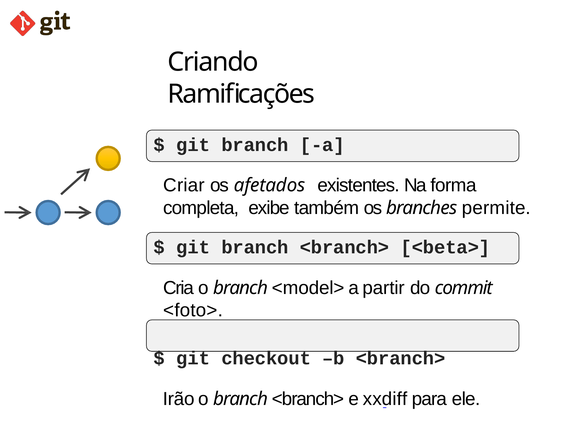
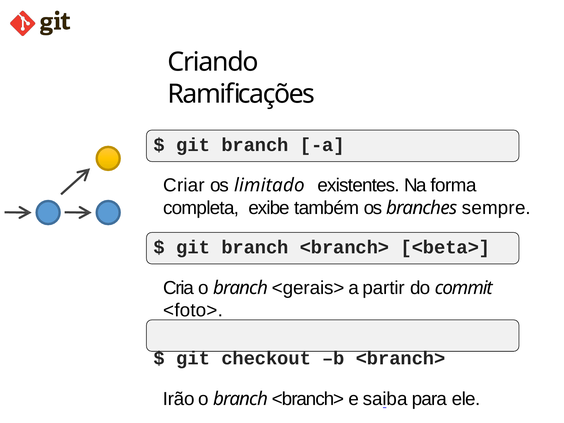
afetados: afetados -> limitado (269, 185)
permite: permite -> sempre (496, 208)
<model>: <model> -> <gerais> (308, 288)
xxdiff: xxdiff -> saiba (385, 399)
